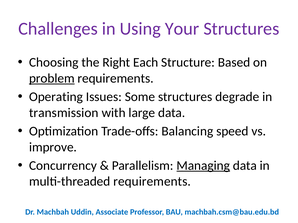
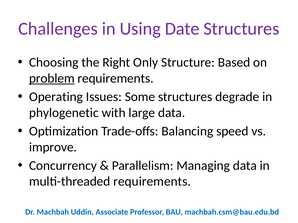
Your: Your -> Date (182, 29)
Each: Each -> Only (146, 63)
transmission: transmission -> phylogenetic (64, 113)
Managing underline: present -> none (203, 166)
